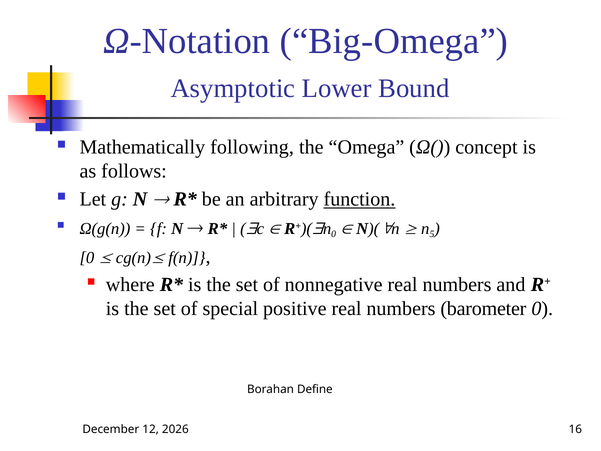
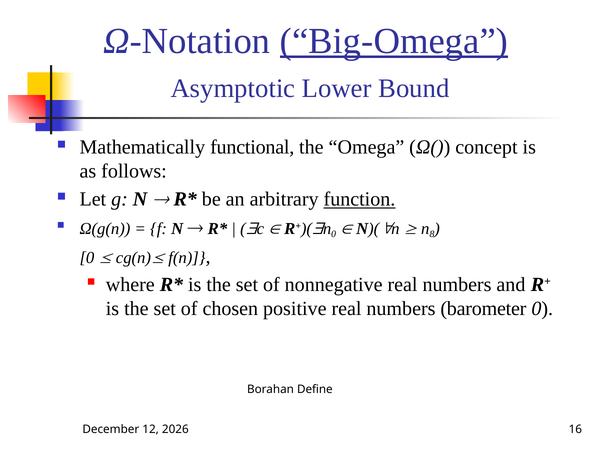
Big-Omega underline: none -> present (394, 41)
following: following -> functional (252, 147)
5: 5 -> 8 (432, 234)
special: special -> chosen (230, 308)
